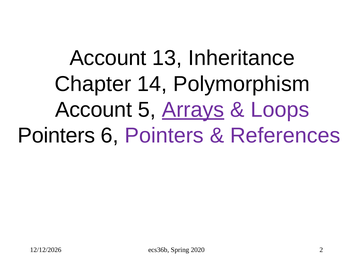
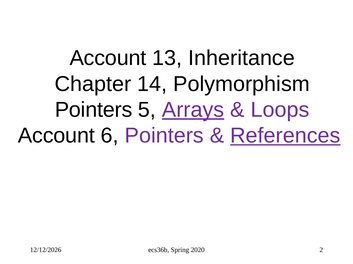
Account: Account -> Pointers (94, 110)
Pointers: Pointers -> Account (56, 136)
References underline: none -> present (285, 136)
